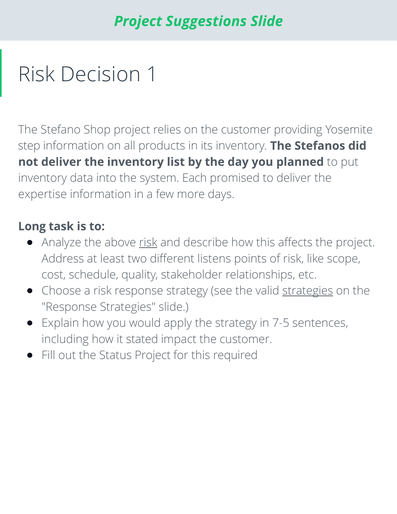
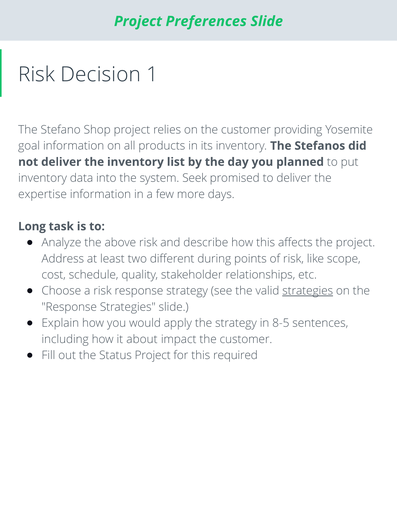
Suggestions: Suggestions -> Preferences (206, 21)
step: step -> goal (29, 146)
Each: Each -> Seek (195, 178)
risk underline: present -> none (148, 242)
listens: listens -> during (214, 259)
7-5: 7-5 -> 8-5 (281, 323)
stated: stated -> about (142, 339)
